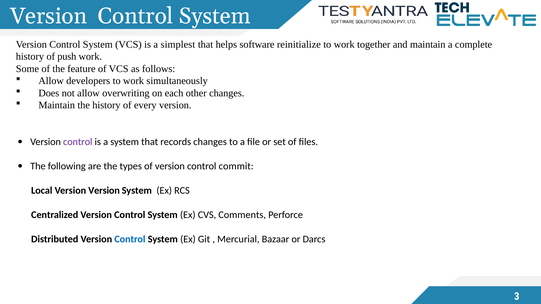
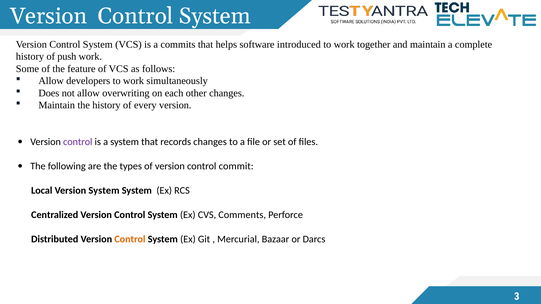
simplest: simplest -> commits (178, 44)
reinitialize: reinitialize -> introduced (299, 44)
Version Version: Version -> System (104, 191)
Control colour: blue -> orange (130, 239)
